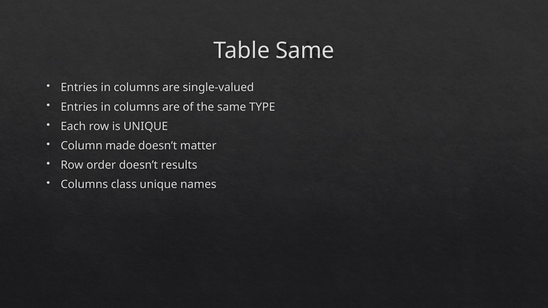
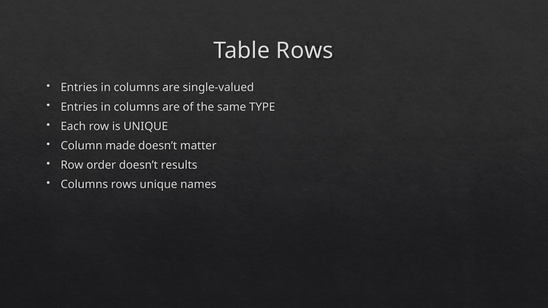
Table Same: Same -> Rows (305, 51)
Columns class: class -> rows (124, 185)
